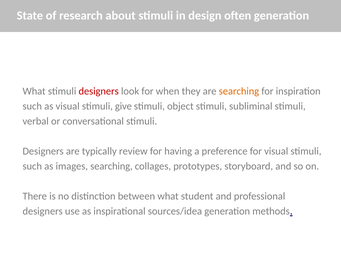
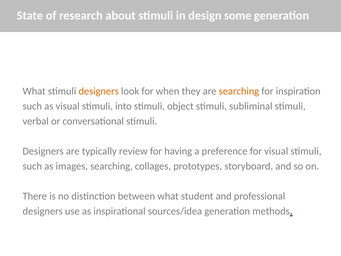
often: often -> some (238, 15)
designers colour: red -> orange (99, 91)
give: give -> into (123, 106)
